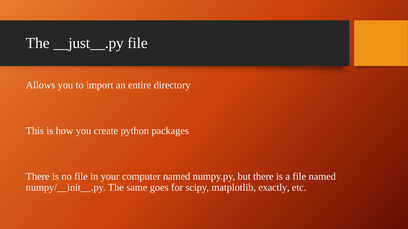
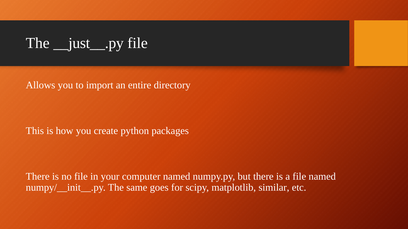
exactly: exactly -> similar (274, 188)
